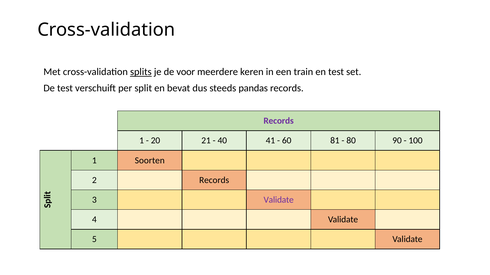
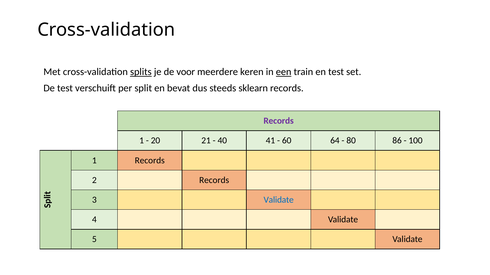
een underline: none -> present (284, 72)
pandas: pandas -> sklearn (253, 88)
81: 81 -> 64 (335, 141)
90: 90 -> 86 (397, 141)
1 Soorten: Soorten -> Records (150, 161)
Validate colour: purple -> blue (279, 200)
